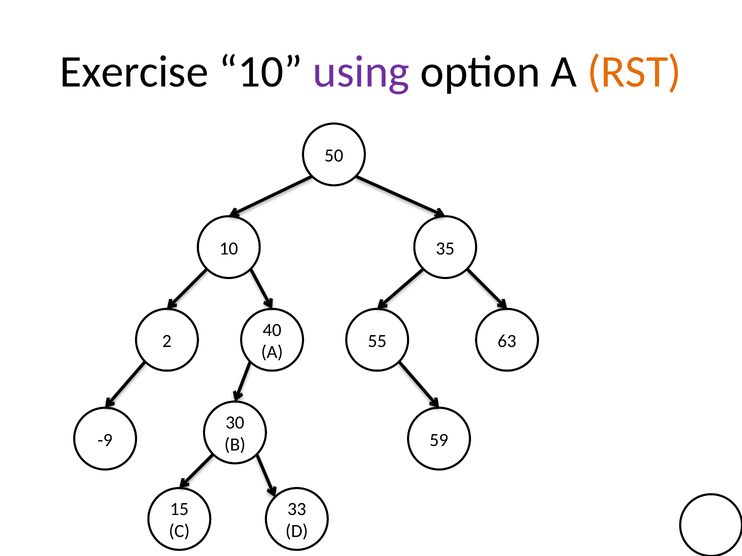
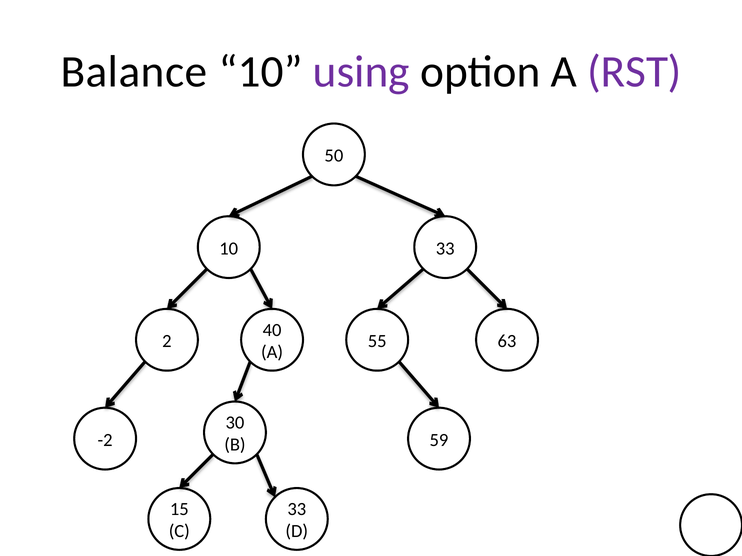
Exercise: Exercise -> Balance (134, 72)
RST colour: orange -> purple (635, 72)
10 35: 35 -> 33 (445, 249)
-9: -9 -> -2 (105, 440)
